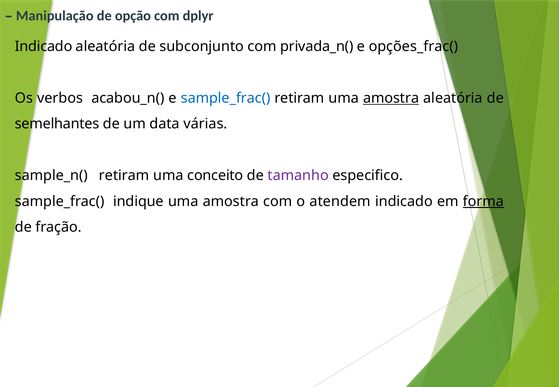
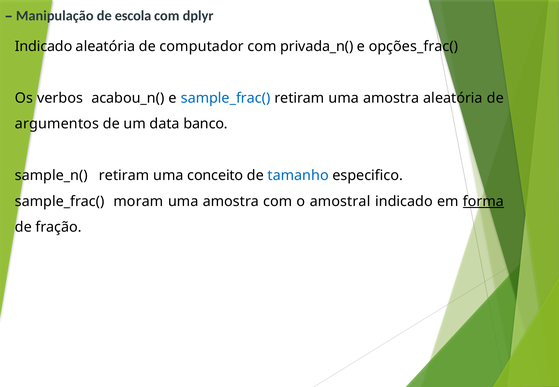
opção: opção -> escola (133, 16)
subconjunto: subconjunto -> computador (202, 47)
amostra underline: present -> none (391, 98)
semelhantes: semelhantes -> argumentos (57, 124)
várias: várias -> banco (206, 124)
tamanho colour: purple -> blue (298, 176)
indique: indique -> moram (138, 201)
atendem: atendem -> amostral (340, 201)
